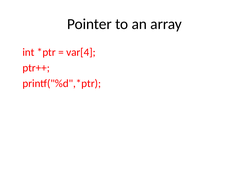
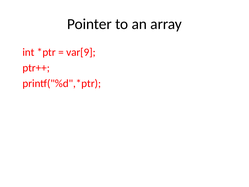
var[4: var[4 -> var[9 (81, 52)
